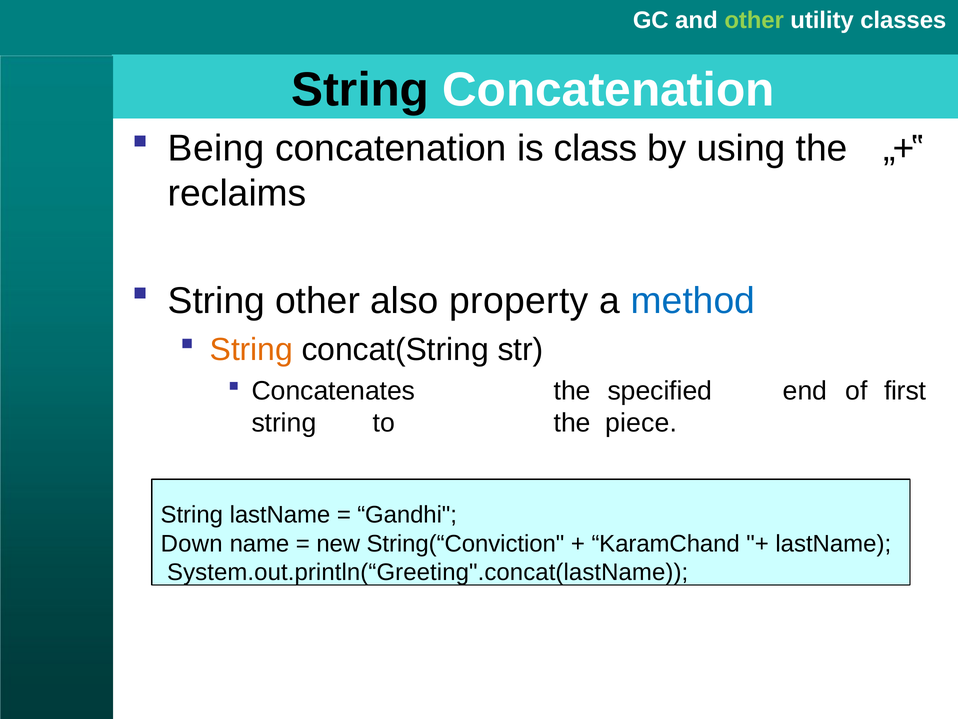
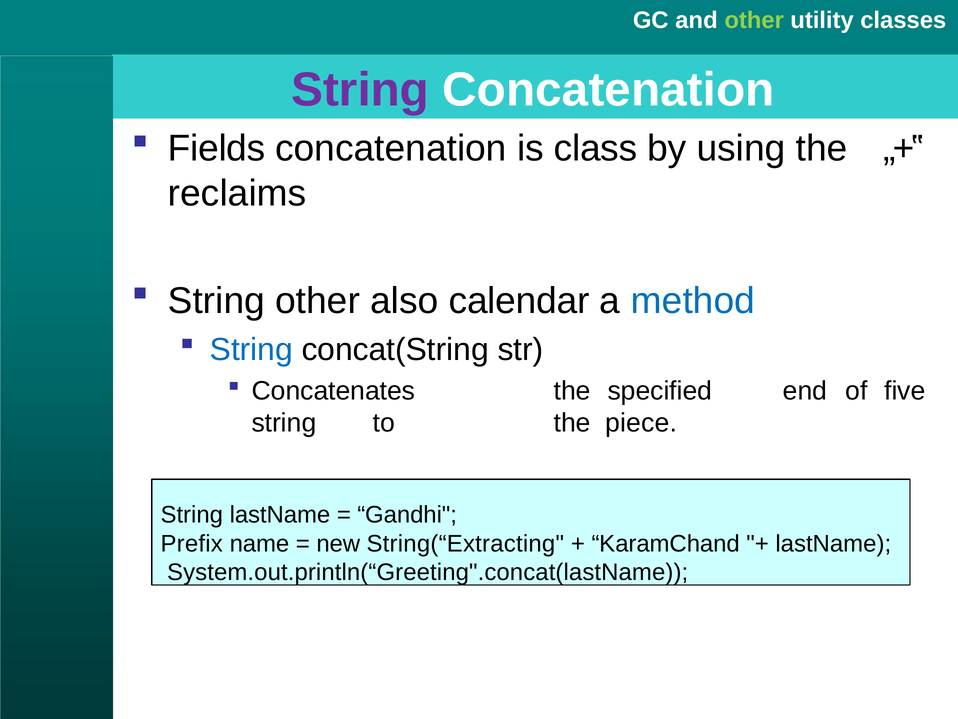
String colour: black -> purple (360, 90)
Being: Being -> Fields (217, 148)
property: property -> calendar (519, 301)
String colour: orange -> blue (251, 349)
first: first -> five (905, 391)
Down: Down -> Prefix (192, 543)
String(“Conviction: String(“Conviction -> String(“Extracting (465, 543)
